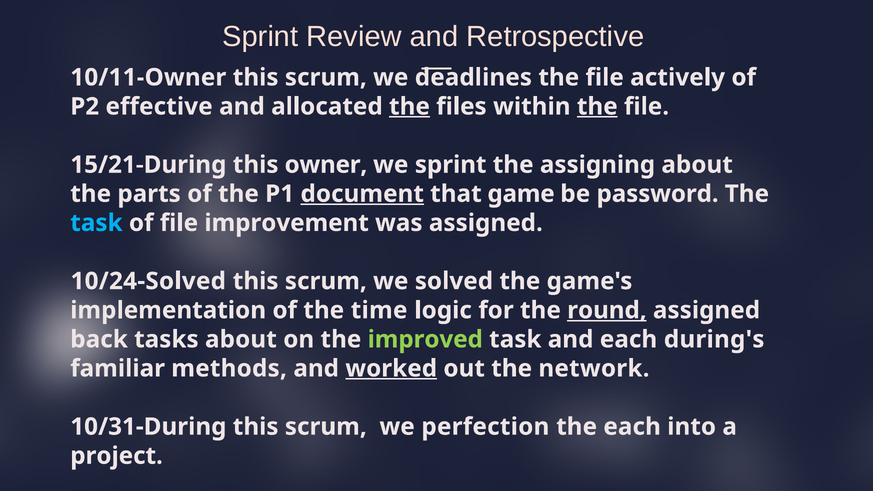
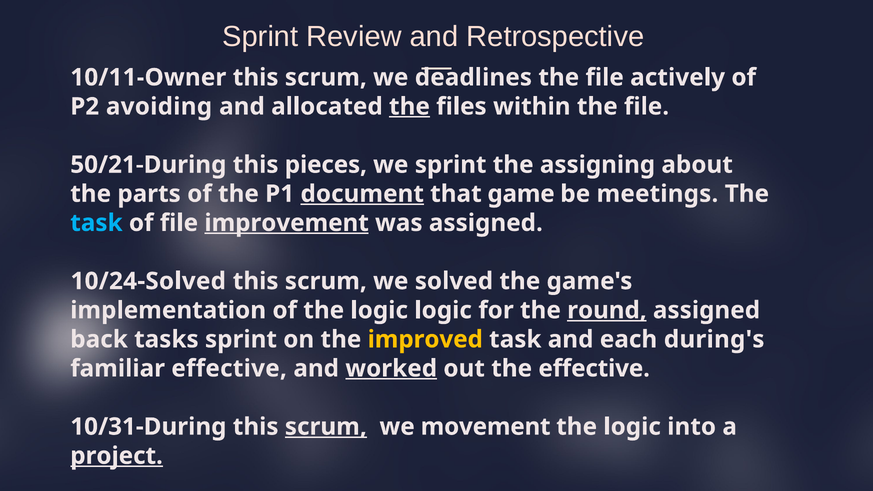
effective: effective -> avoiding (159, 107)
the underline: present -> none (597, 107)
15/21-During: 15/21-During -> 50/21-During (148, 165)
owner: owner -> pieces (326, 165)
password: password -> meetings (657, 194)
improvement underline: none -> present (287, 223)
of the time: time -> logic (379, 310)
tasks about: about -> sprint (241, 339)
improved colour: light green -> yellow (425, 339)
familiar methods: methods -> effective (229, 369)
the network: network -> effective (594, 369)
scrum underline: none -> present (326, 427)
perfection: perfection -> movement (486, 427)
each: each -> logic (632, 427)
project underline: none -> present (117, 456)
